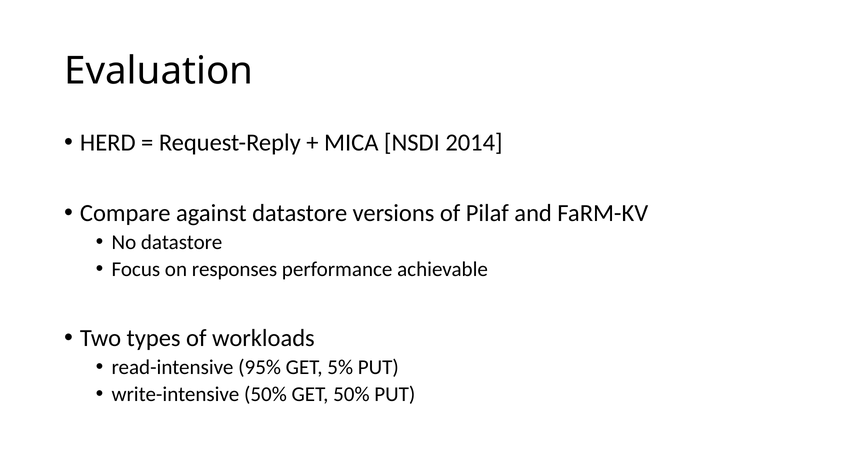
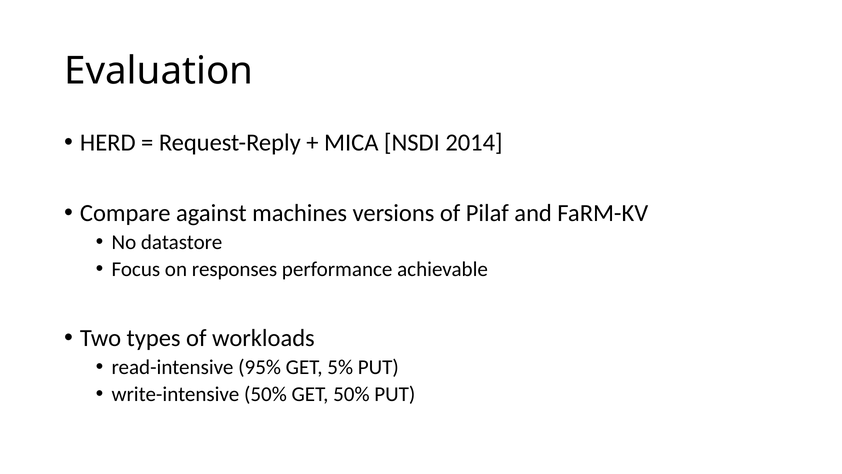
against datastore: datastore -> machines (300, 213)
